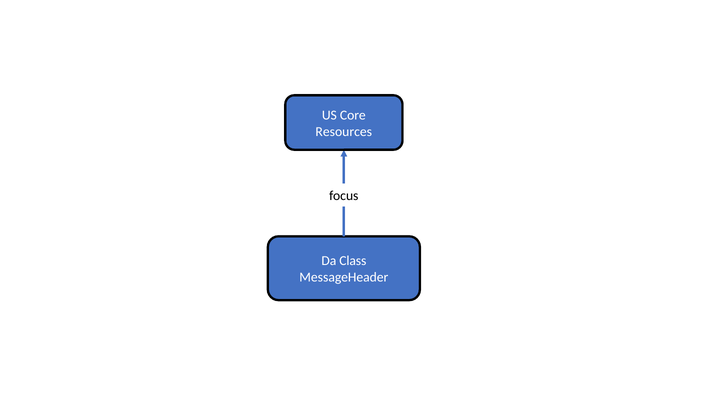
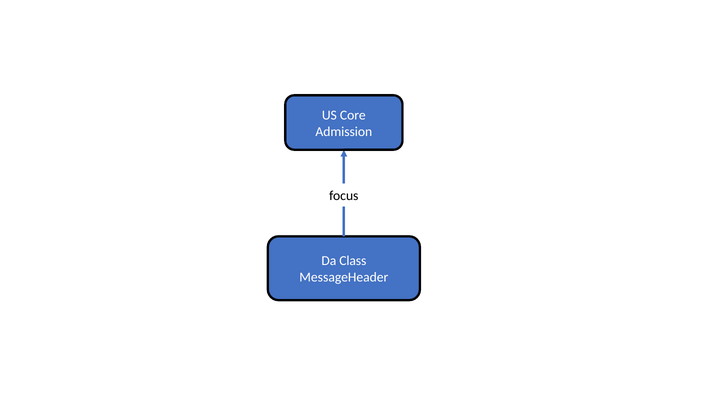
Resources: Resources -> Admission (344, 131)
